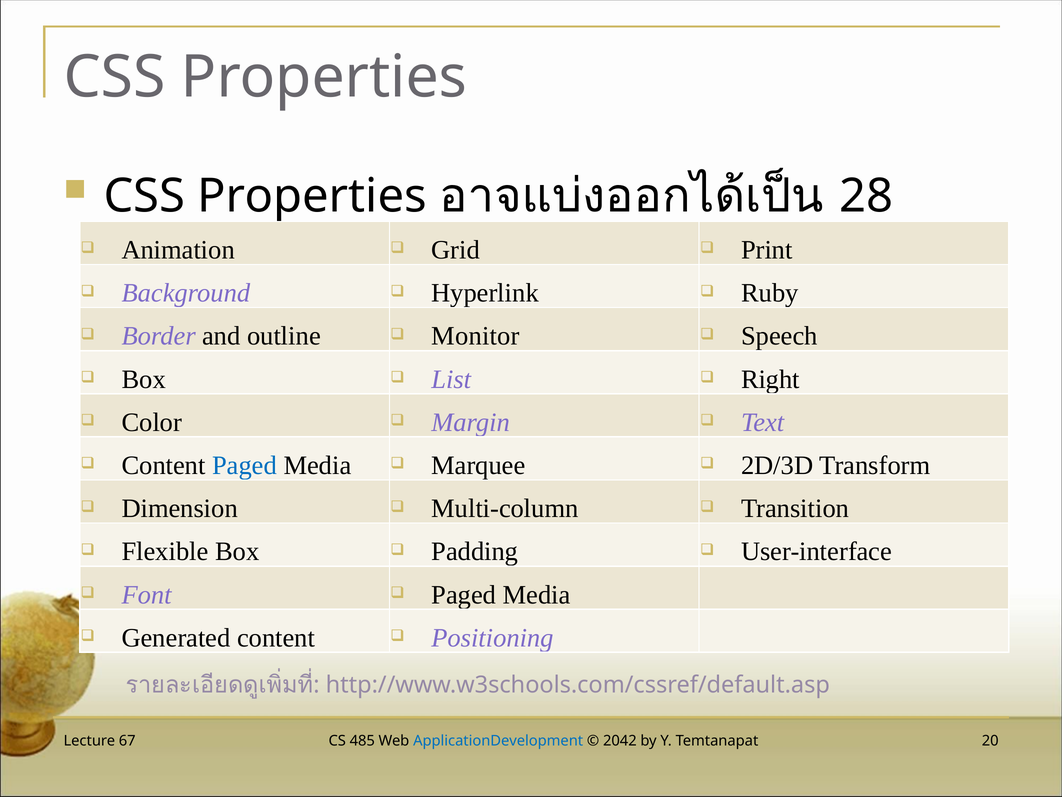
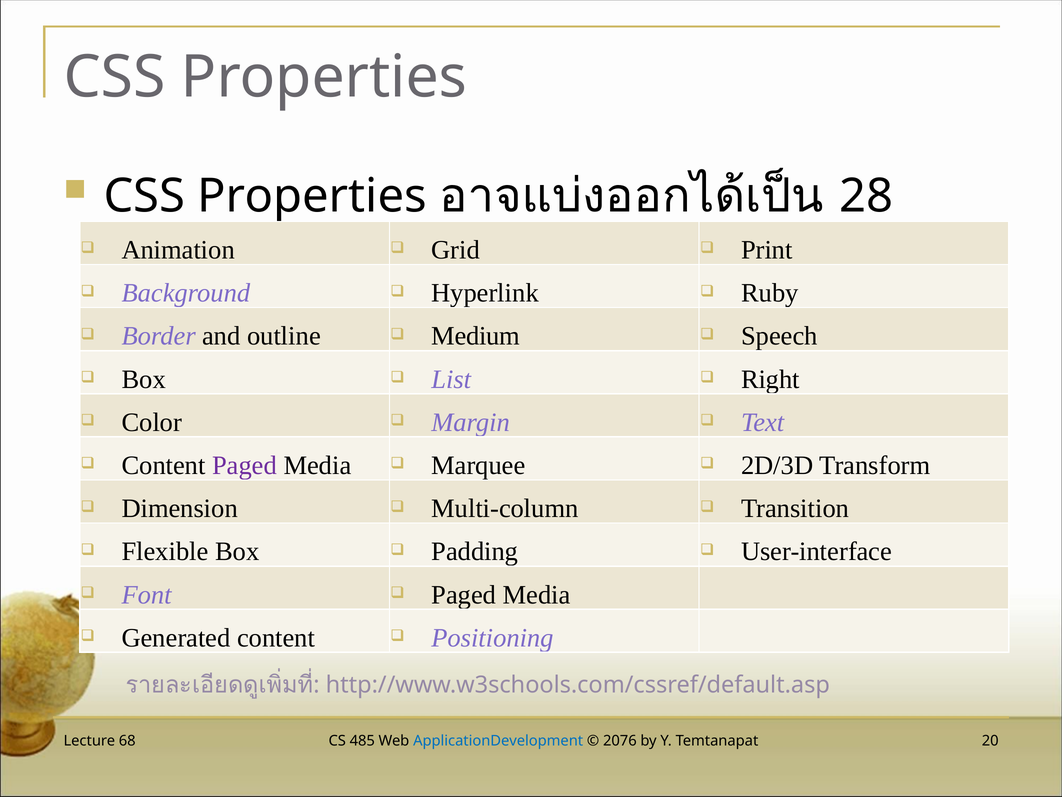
Monitor: Monitor -> Medium (476, 336)
Paged colour: blue -> purple (245, 465)
67: 67 -> 68 (127, 740)
2042: 2042 -> 2076 (620, 740)
